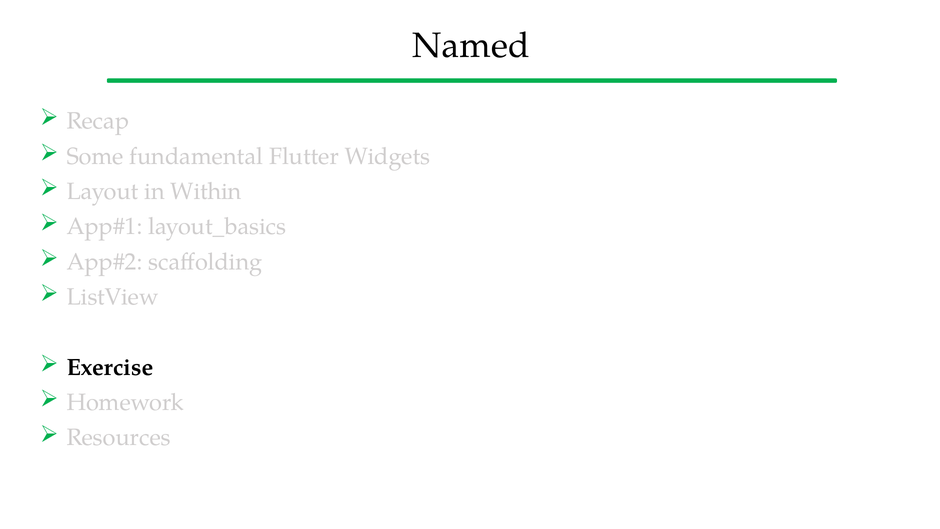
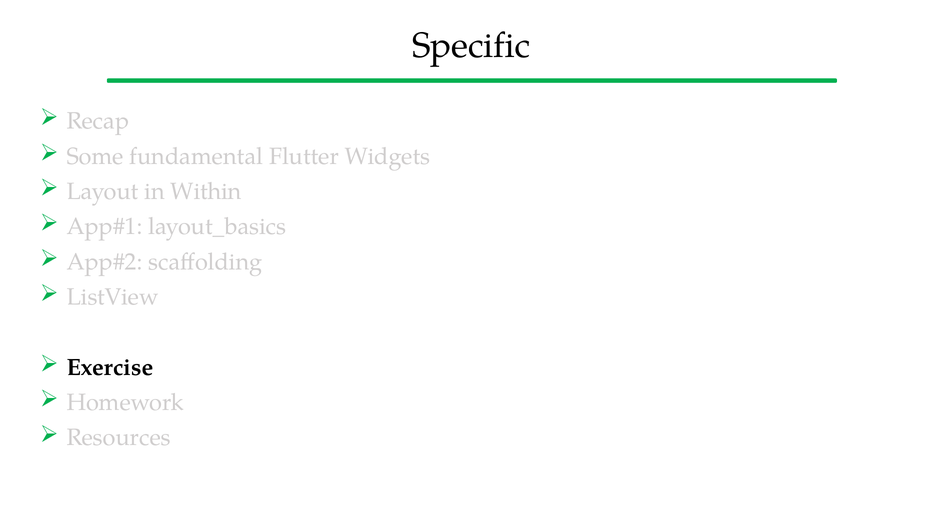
Named: Named -> Specific (471, 45)
